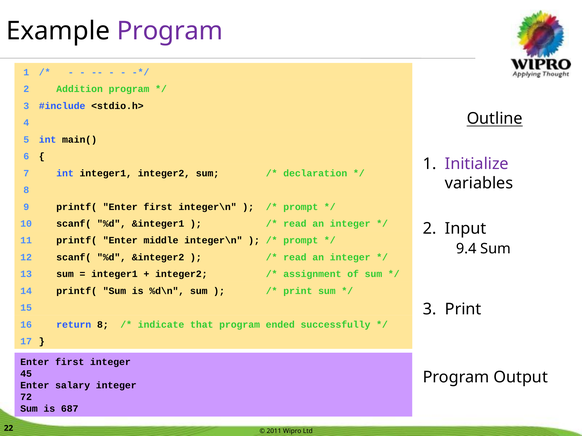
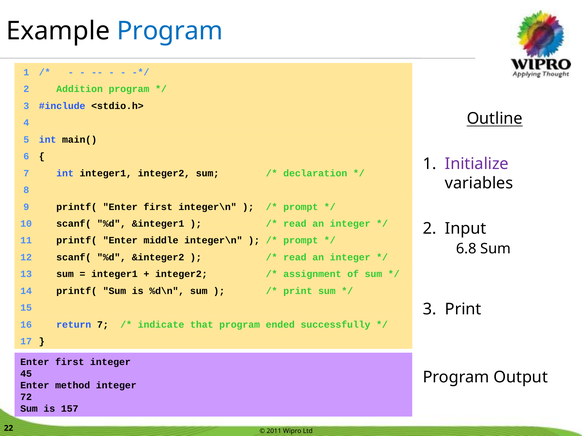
Program colour: purple -> blue (170, 31)
9.4: 9.4 -> 6.8 (466, 249)
return 8: 8 -> 7 (103, 325)
salary: salary -> method (73, 386)
687: 687 -> 157 (70, 409)
